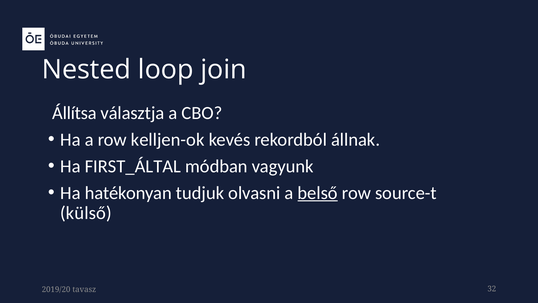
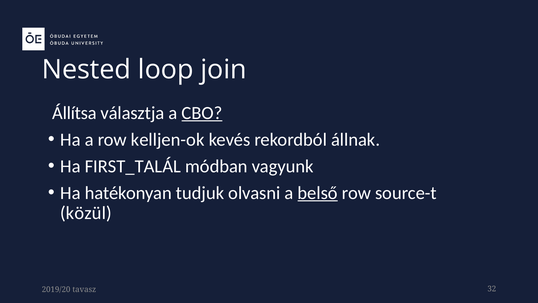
CBO underline: none -> present (202, 113)
FIRST_ÁLTAL: FIRST_ÁLTAL -> FIRST_TALÁL (133, 166)
külső: külső -> közül (86, 213)
